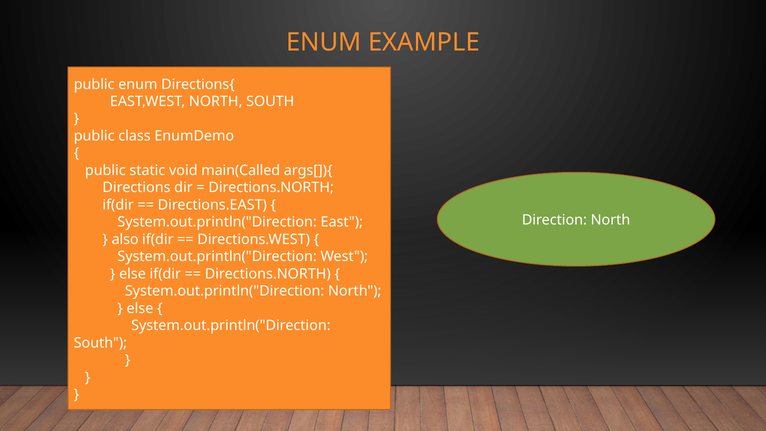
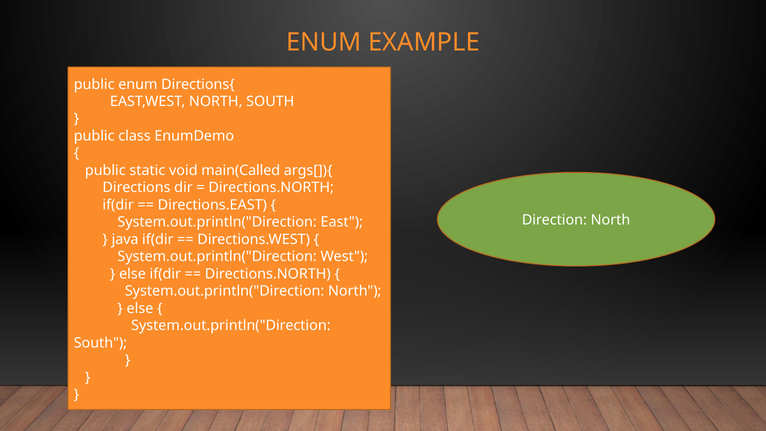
also: also -> java (125, 239)
